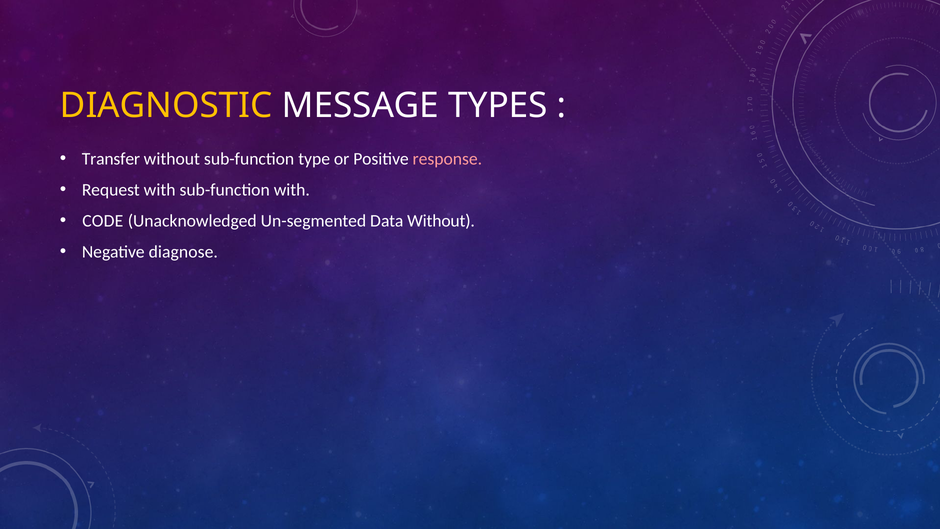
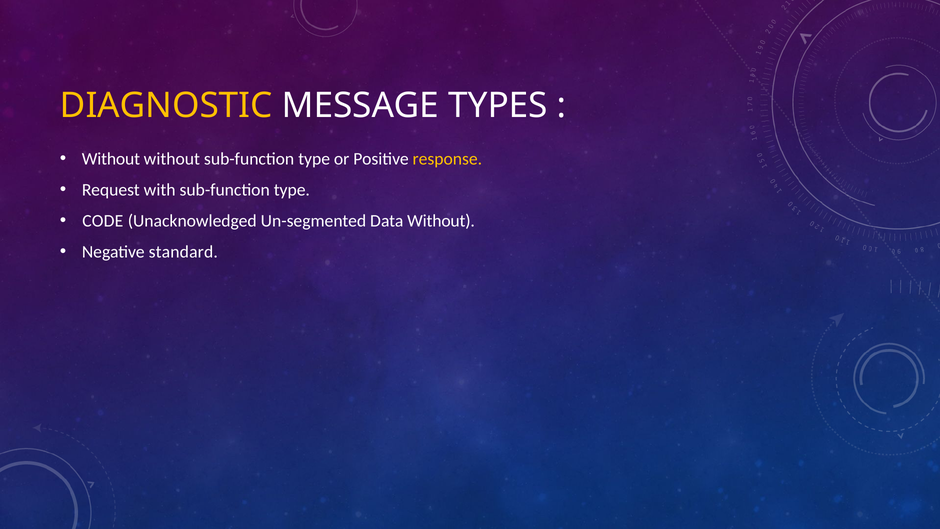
Transfer: Transfer -> Without (111, 159)
response colour: pink -> yellow (447, 159)
with sub-function with: with -> type (292, 190)
diagnose: diagnose -> standard (183, 252)
